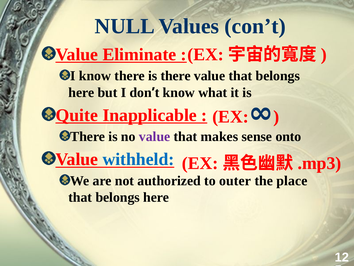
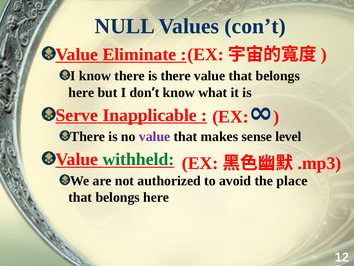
Quite: Quite -> Serve (77, 115)
onto: onto -> level (288, 136)
withheld colour: blue -> green (138, 159)
outer: outer -> avoid (235, 180)
